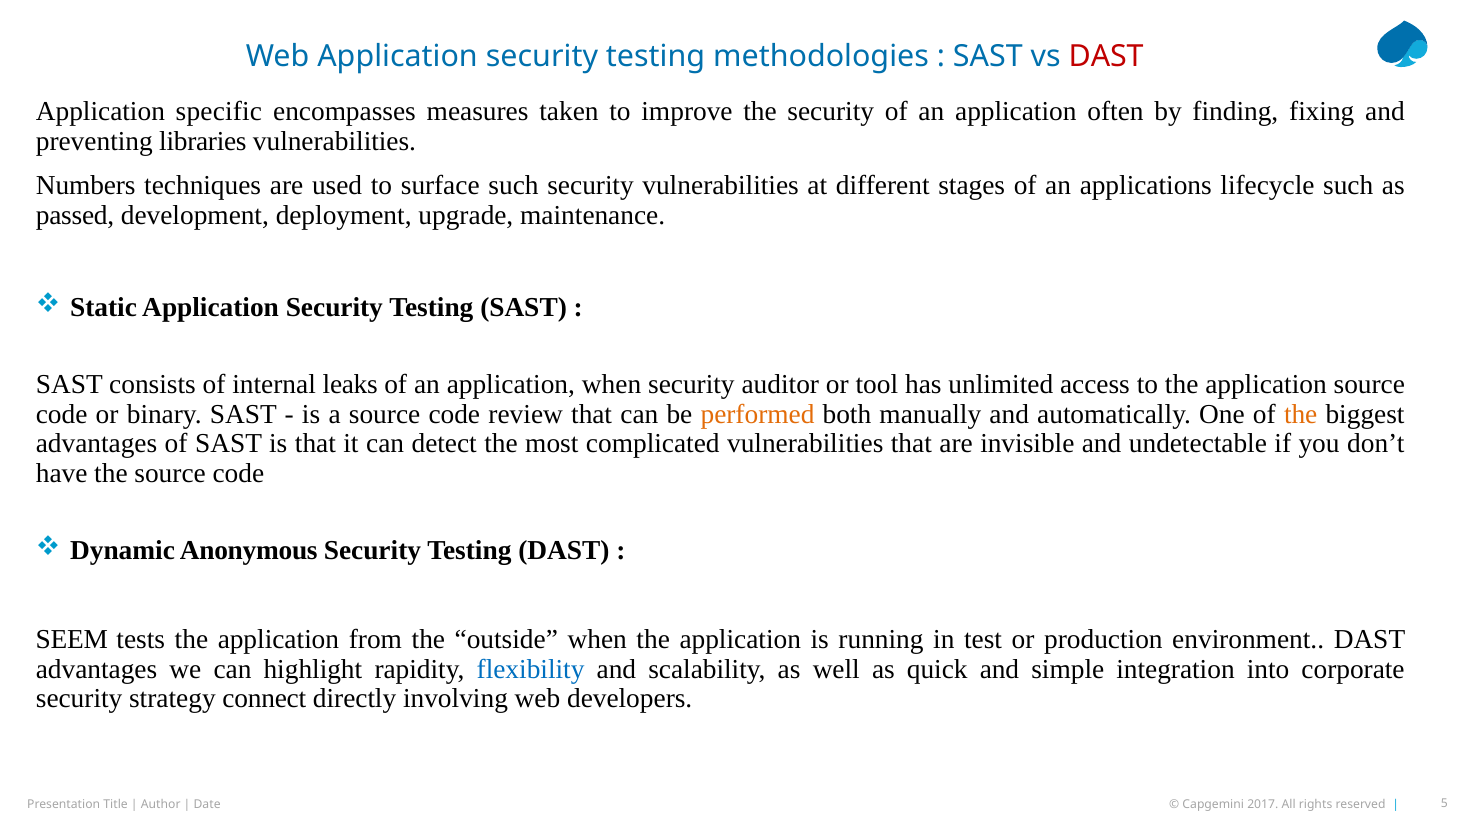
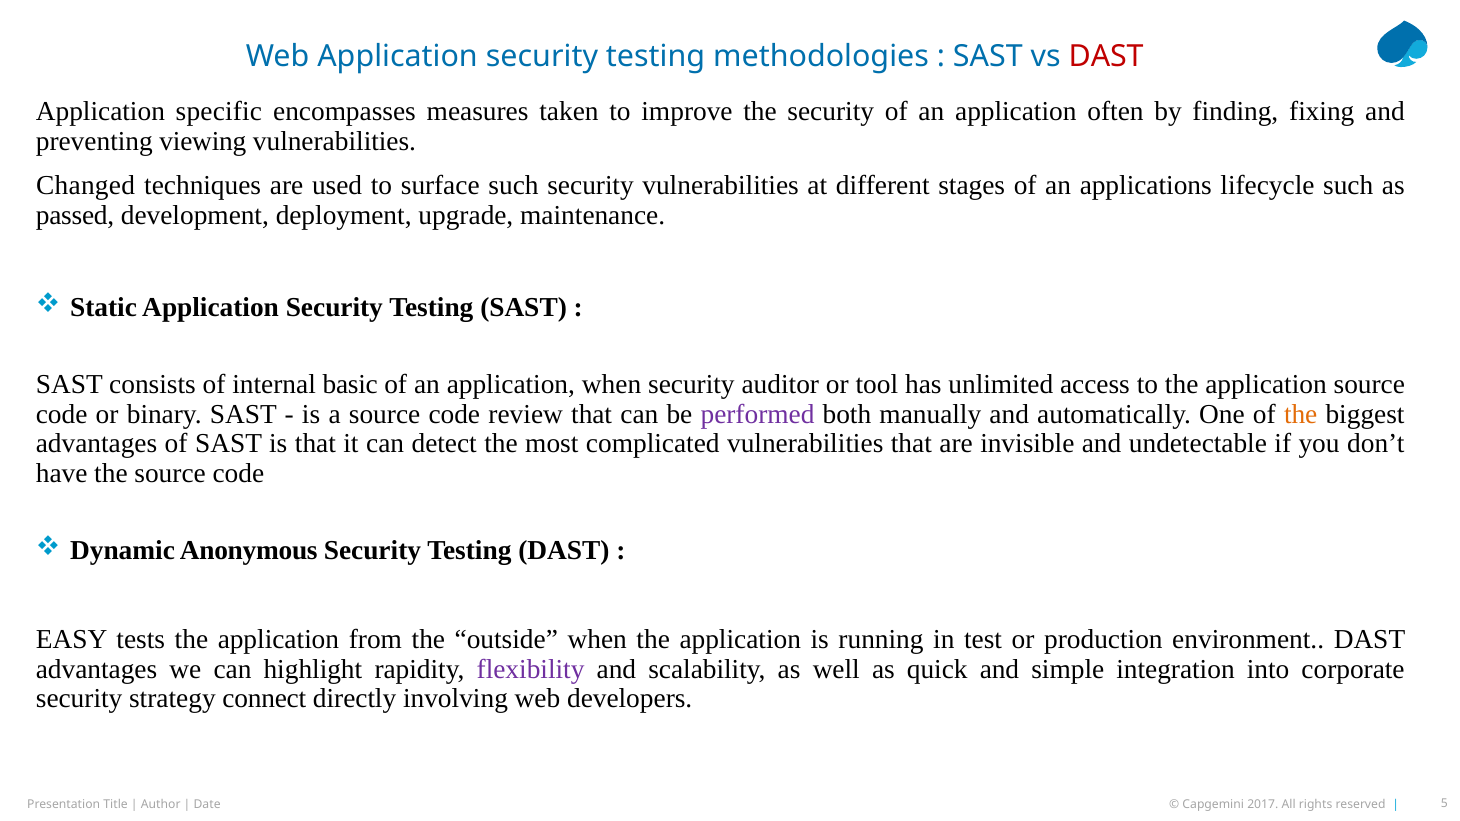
libraries: libraries -> viewing (203, 141)
Numbers: Numbers -> Changed (86, 186)
leaks: leaks -> basic (350, 385)
performed colour: orange -> purple (758, 414)
SEEM: SEEM -> EASY (72, 640)
flexibility colour: blue -> purple (531, 670)
